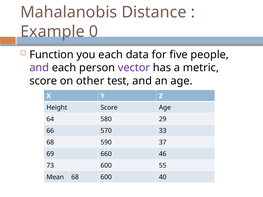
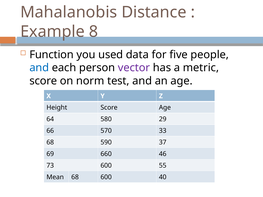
0: 0 -> 8 (94, 32)
you each: each -> used (111, 55)
and colour: purple -> blue (39, 68)
other: other -> norm (90, 81)
